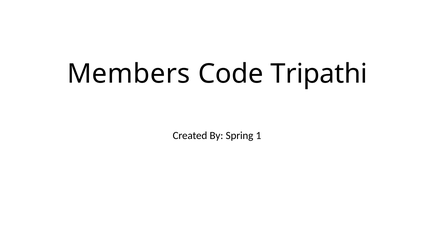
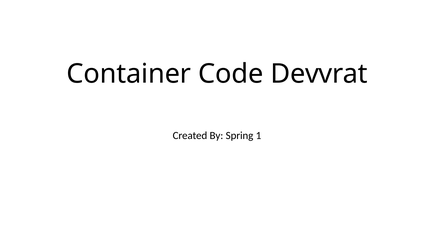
Members: Members -> Container (129, 74)
Tripathi: Tripathi -> Devvrat (319, 74)
